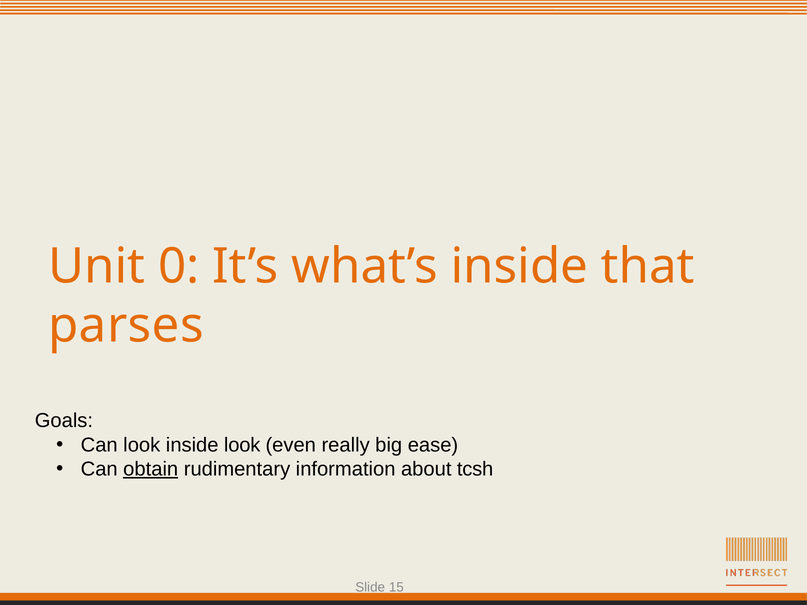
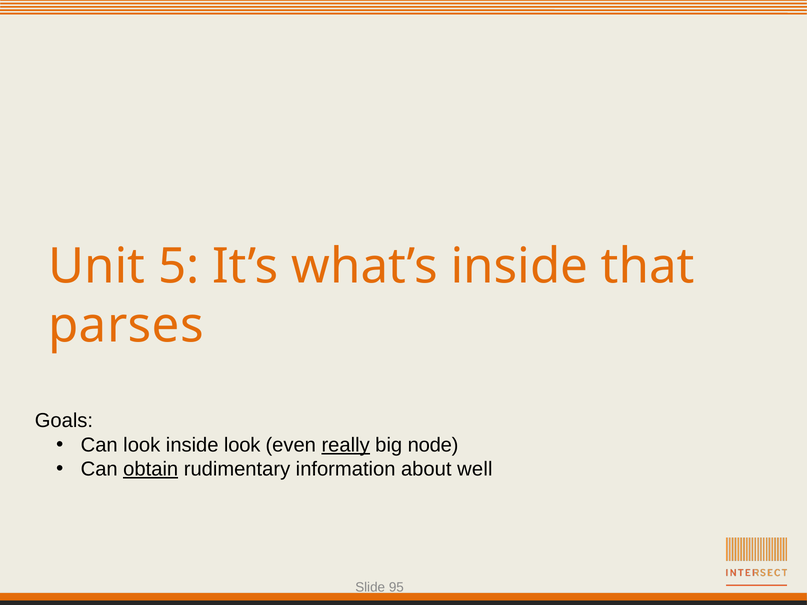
0: 0 -> 5 (179, 266)
really underline: none -> present (346, 445)
ease: ease -> node (433, 445)
tcsh: tcsh -> well (475, 469)
15: 15 -> 95 (396, 588)
